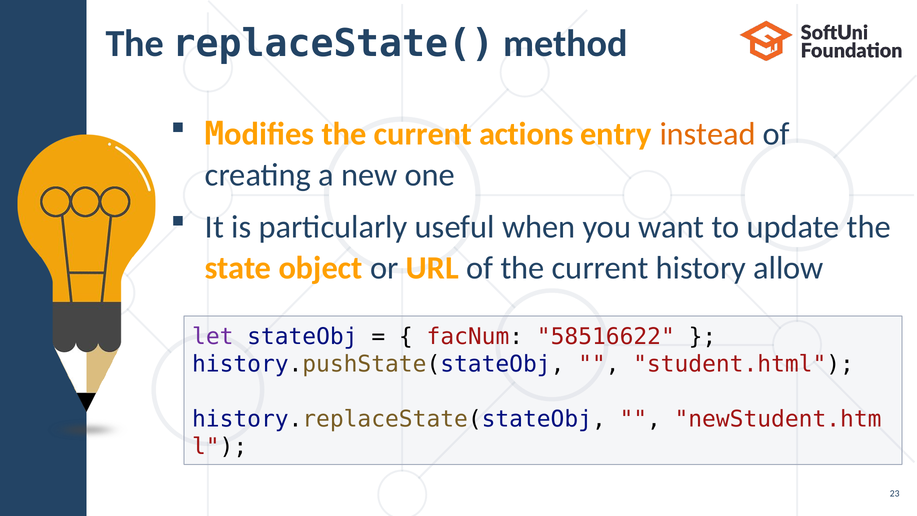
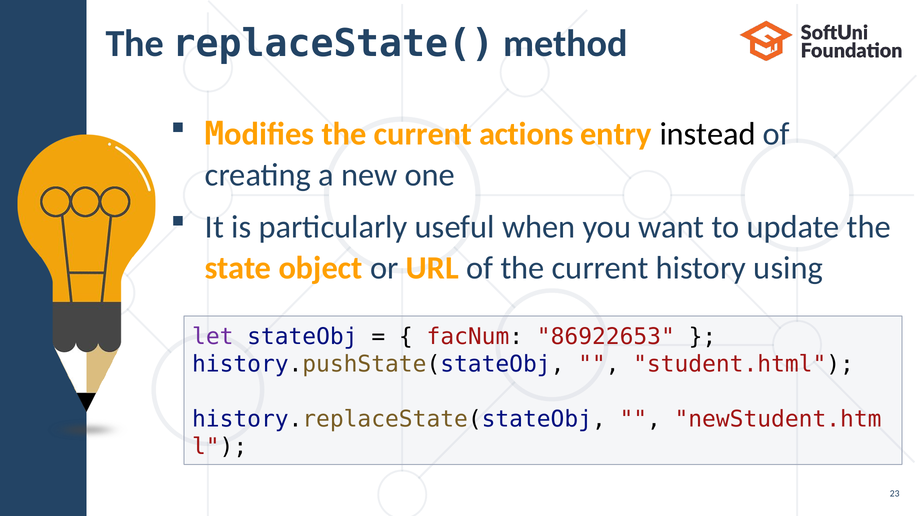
instead colour: orange -> black (708, 134)
allow: allow -> using (788, 268)
58516622: 58516622 -> 86922653 (606, 337)
